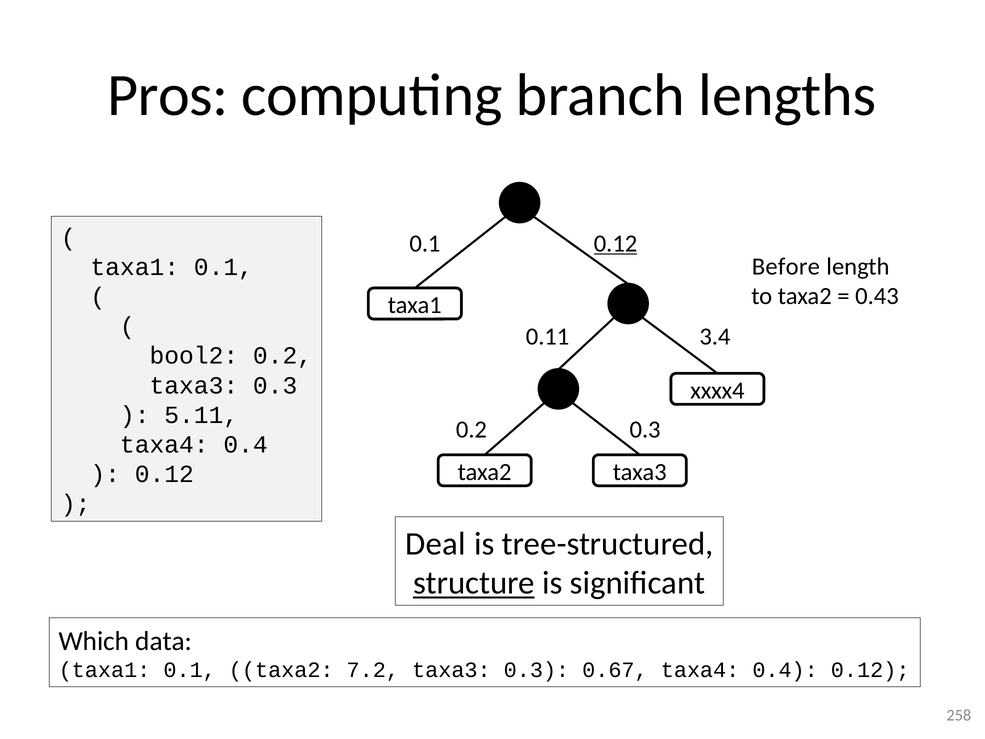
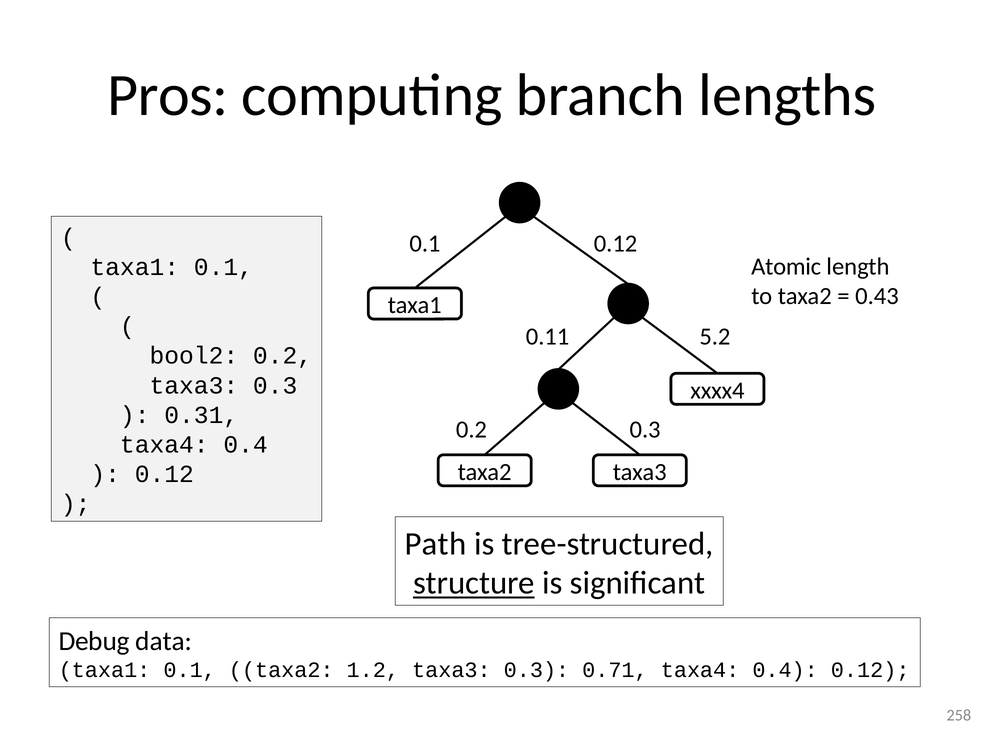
0.12 underline: present -> none (616, 243)
Before: Before -> Atomic (786, 267)
3.4: 3.4 -> 5.2 (715, 336)
5.11: 5.11 -> 0.31 (201, 415)
Deal: Deal -> Path (436, 544)
Which: Which -> Debug (94, 641)
7.2: 7.2 -> 1.2 (373, 670)
0.67: 0.67 -> 0.71 (615, 670)
